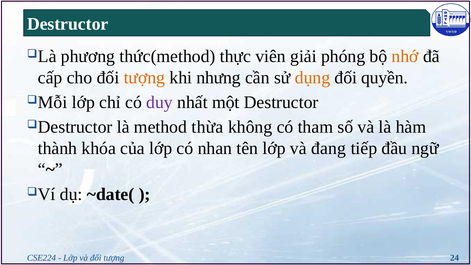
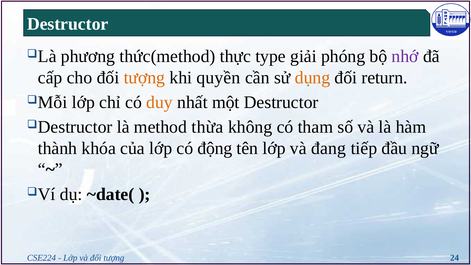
viên: viên -> type (271, 56)
nhớ colour: orange -> purple (405, 56)
nhưng: nhưng -> quyền (219, 78)
quyền: quyền -> return (385, 78)
duy colour: purple -> orange (160, 102)
nhan: nhan -> động (215, 148)
